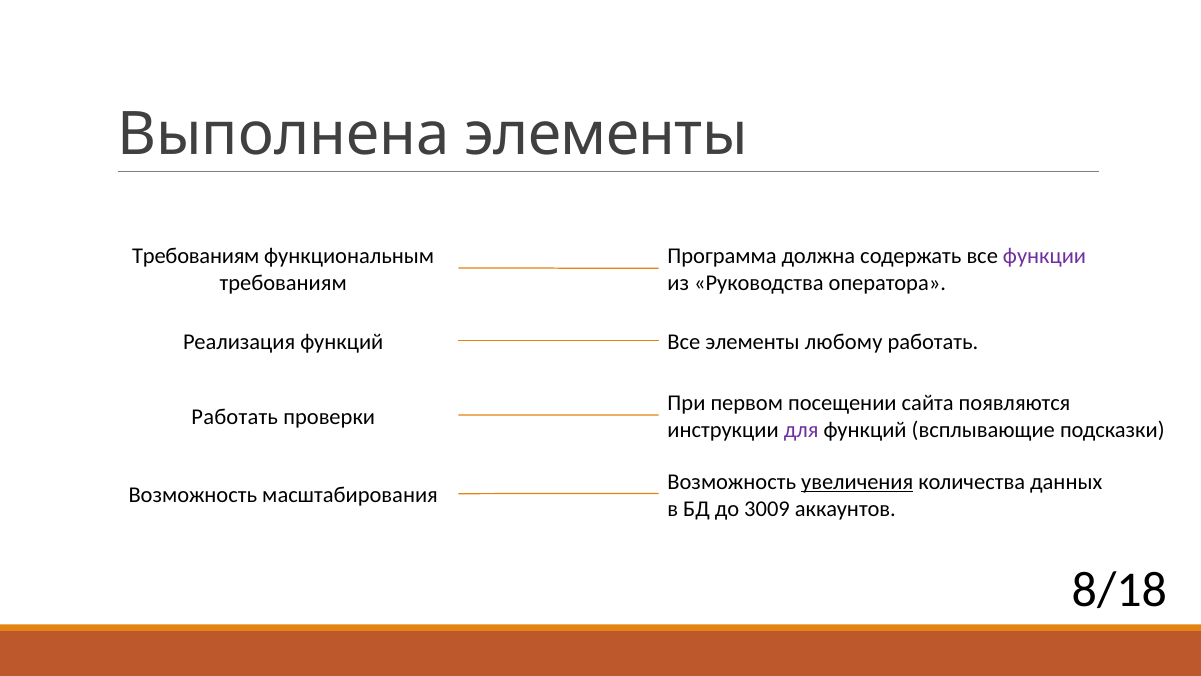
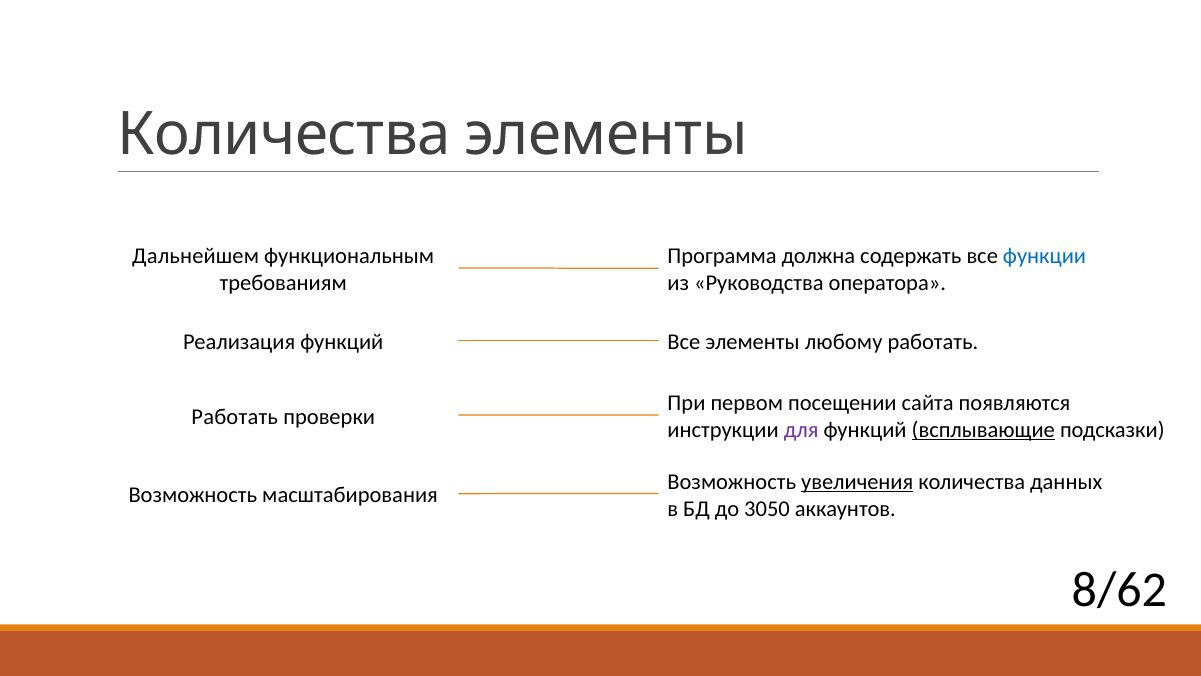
Выполнена: Выполнена -> Количества (284, 135)
Требованиям: Требованиям -> Дальнейшем (196, 256)
функции colour: purple -> blue (1045, 256)
всплывающие underline: none -> present (983, 430)
3009: 3009 -> 3050 (767, 508)
8/18: 8/18 -> 8/62 (1119, 589)
